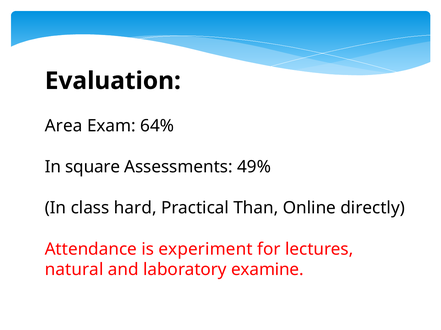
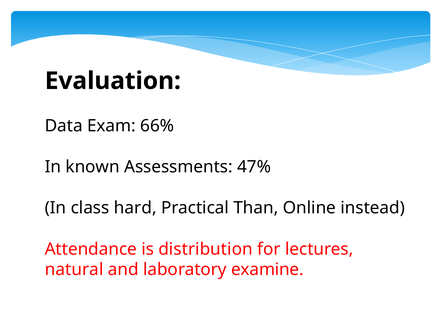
Area: Area -> Data (64, 126)
64%: 64% -> 66% (157, 126)
square: square -> known (93, 167)
49%: 49% -> 47% (254, 167)
directly: directly -> instead (373, 208)
experiment: experiment -> distribution (206, 250)
